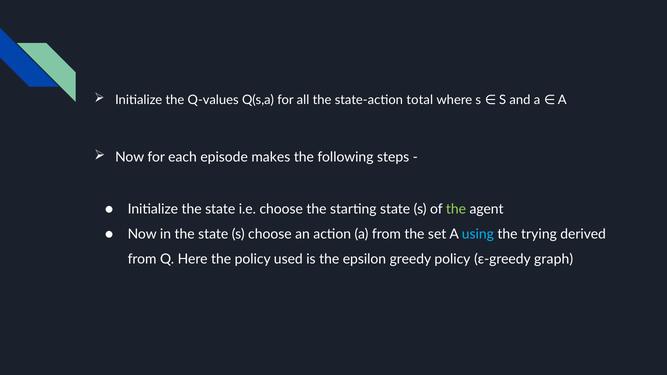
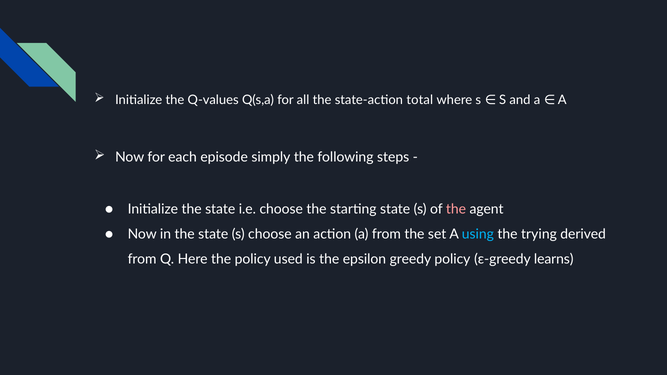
makes: makes -> simply (271, 157)
the colour: light green -> pink (456, 209)
graph: graph -> learns (554, 259)
